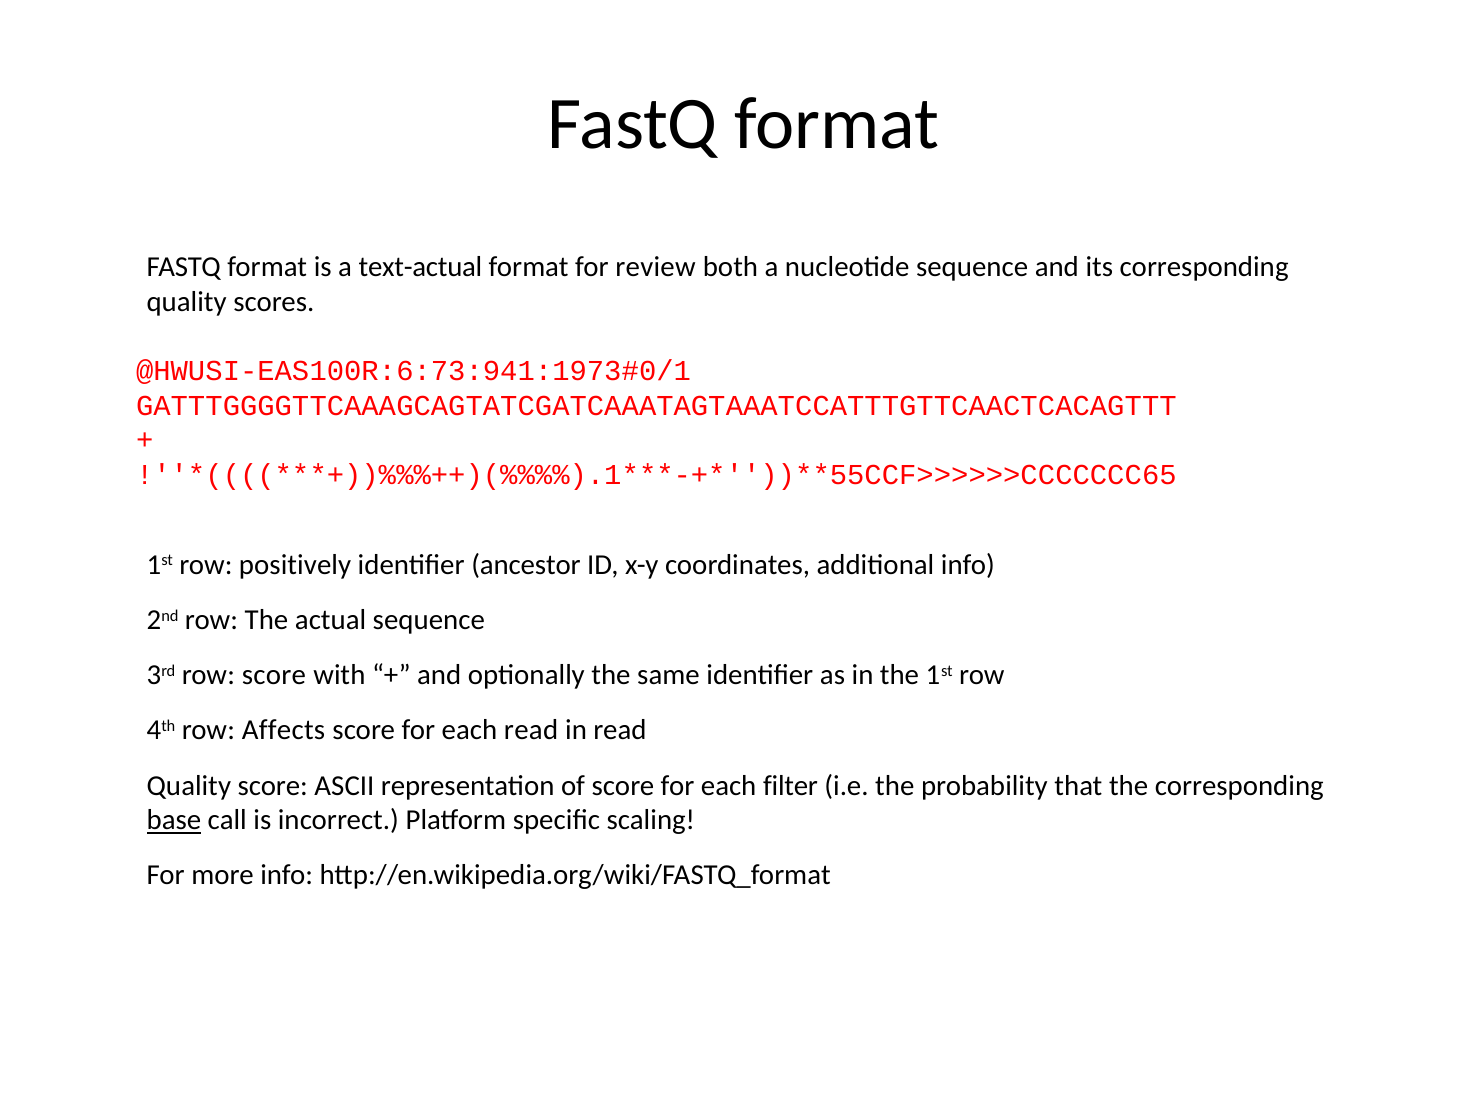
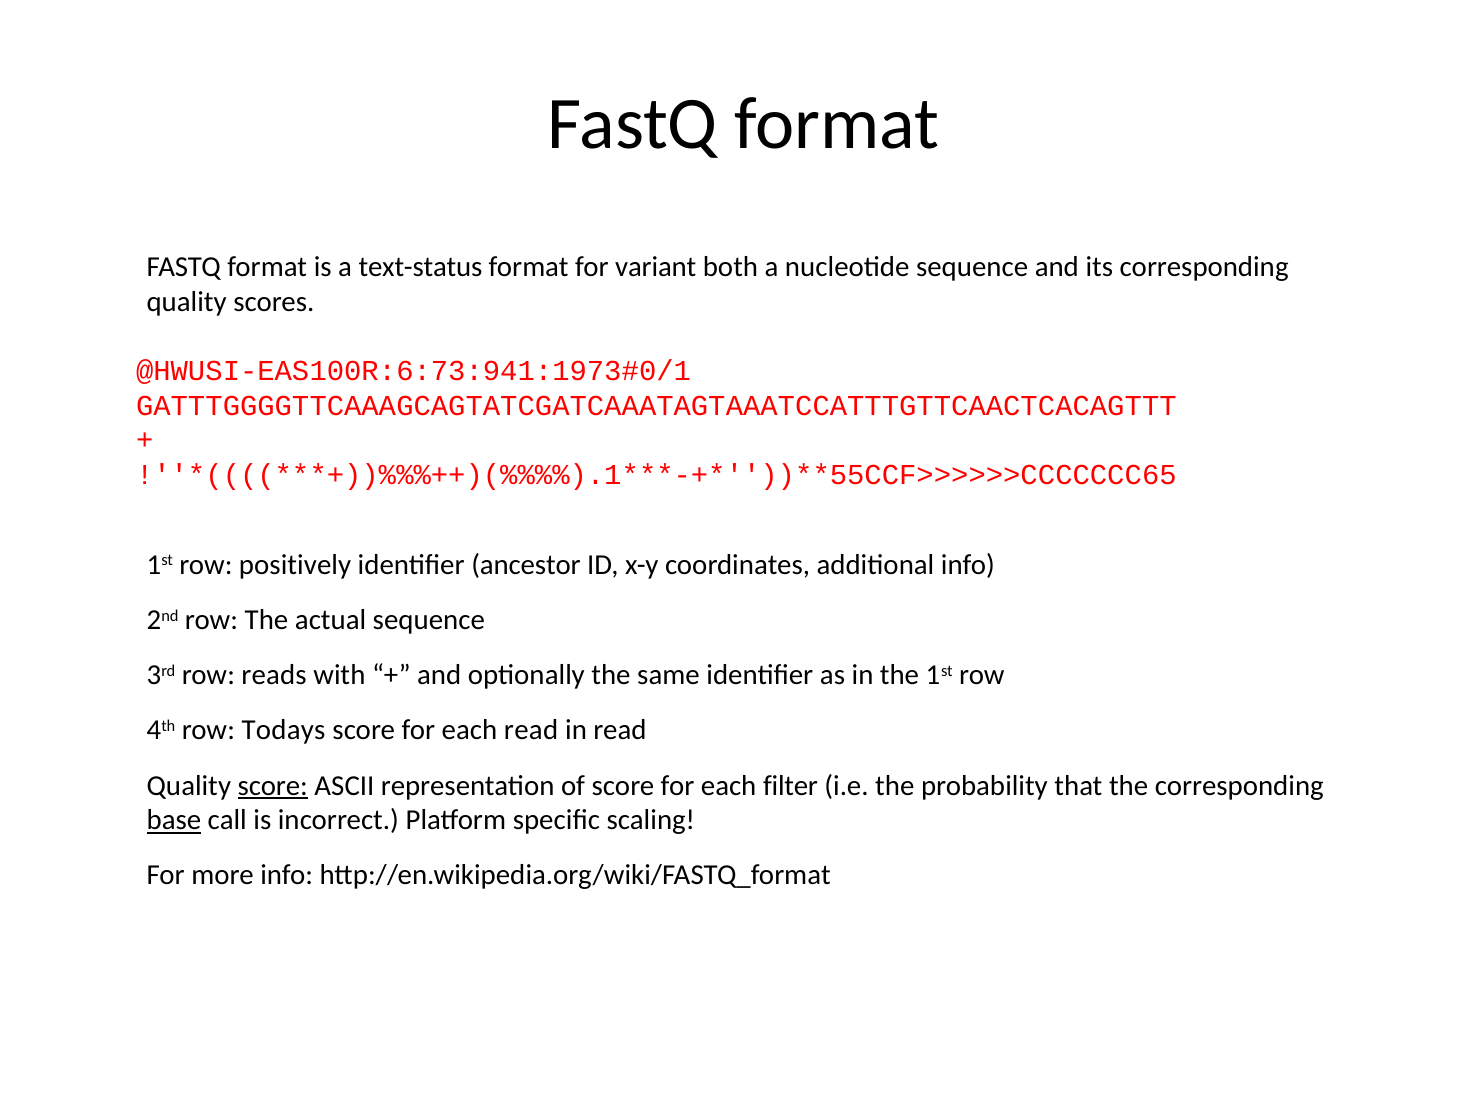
text-actual: text-actual -> text-status (420, 267)
review: review -> variant (656, 267)
row score: score -> reads (274, 675)
Affects: Affects -> Todays (284, 730)
score underline: none -> present (273, 786)
